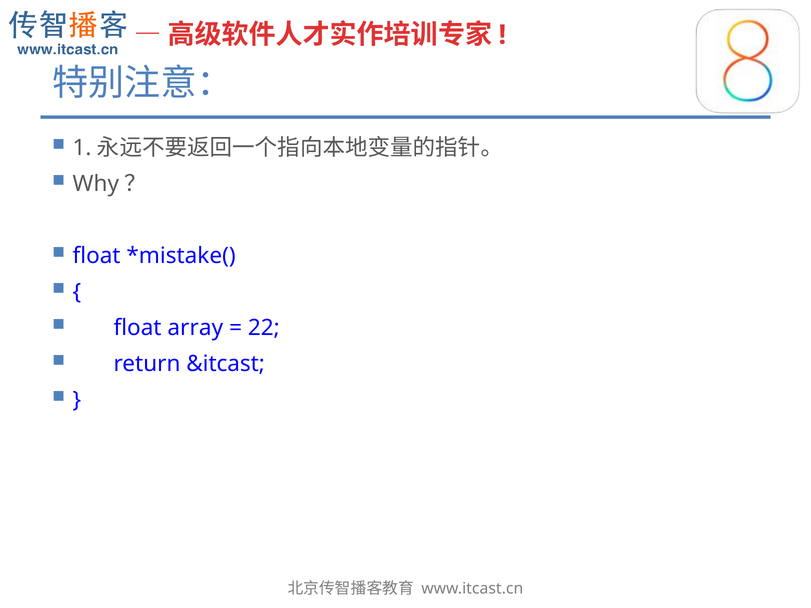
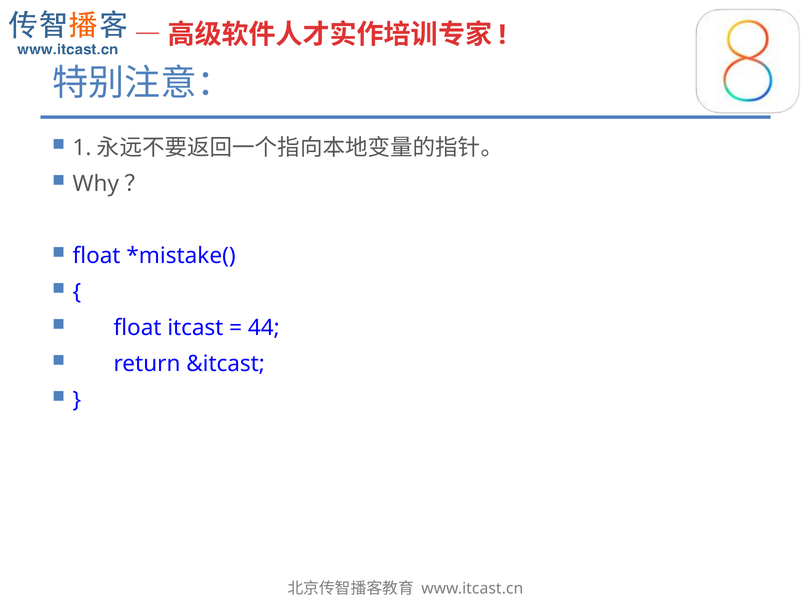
array: array -> itcast (195, 328)
22: 22 -> 44 (264, 328)
